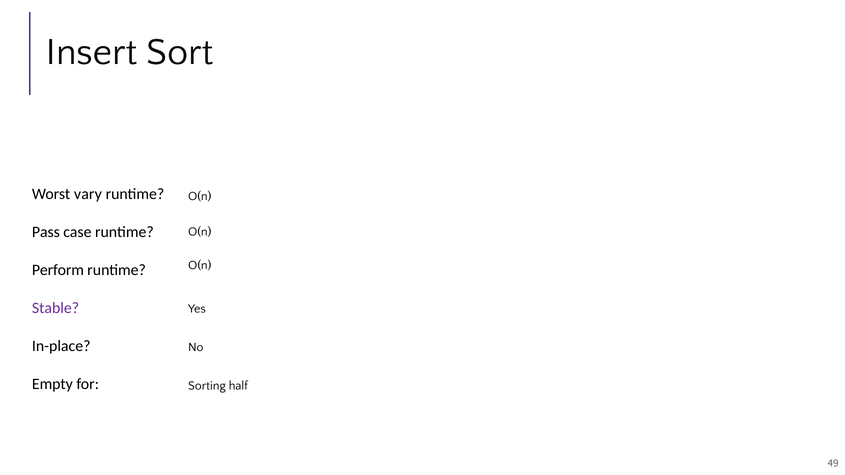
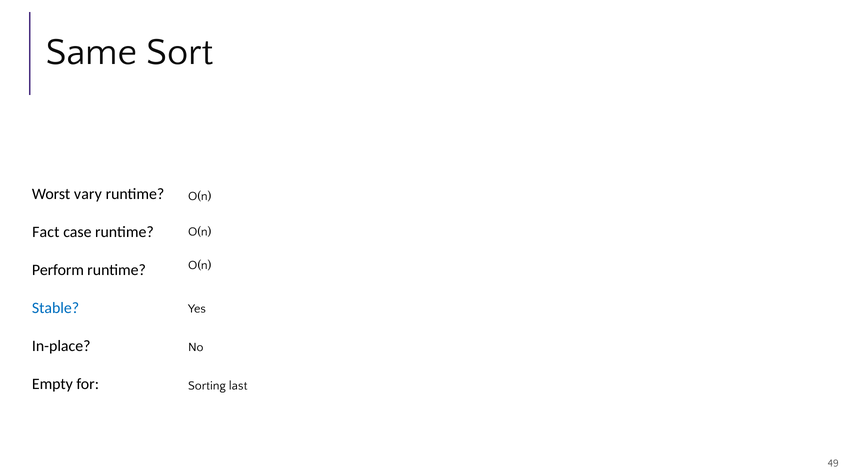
Insert: Insert -> Same (92, 52)
Pass: Pass -> Fact (46, 232)
Stable colour: purple -> blue (56, 308)
half: half -> last (238, 386)
